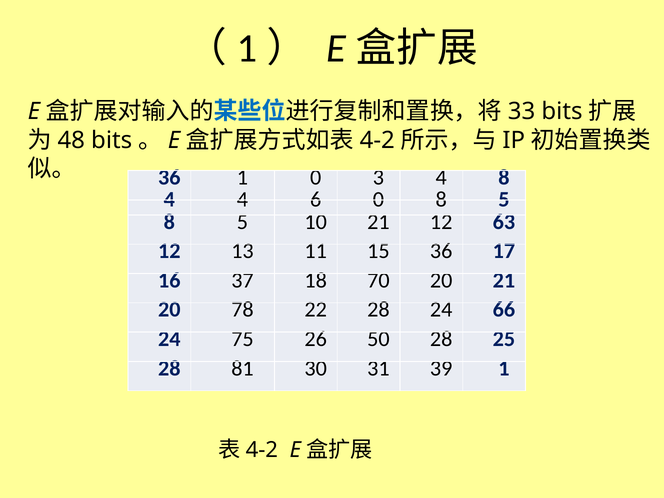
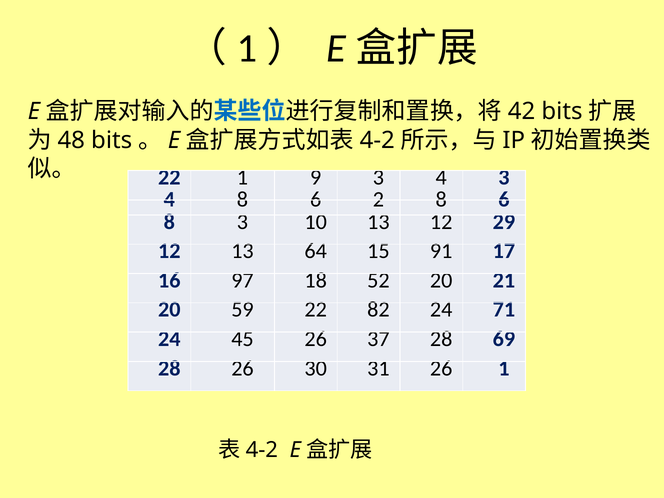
33: 33 -> 42 (522, 111)
36: 36 -> 22 (169, 177)
1 0: 0 -> 9 (316, 177)
4 8: 8 -> 3 (504, 177)
4 4: 4 -> 8 (242, 200)
6 0: 0 -> 2 (378, 200)
5: 5 -> 6 (504, 200)
5: 5 -> 3 (242, 222)
10 21: 21 -> 13 (378, 222)
63: 63 -> 29 (504, 222)
11: 11 -> 64 (316, 251)
15 36: 36 -> 91 (441, 251)
37: 37 -> 97 (242, 280)
70: 70 -> 52 (378, 280)
78: 78 -> 59 (242, 310)
22 28: 28 -> 82 (378, 310)
66: 66 -> 71 (504, 310)
75: 75 -> 45 (242, 339)
50: 50 -> 37 (378, 339)
25: 25 -> 69 (504, 339)
28 81: 81 -> 26 (242, 368)
31 39: 39 -> 26 (441, 368)
